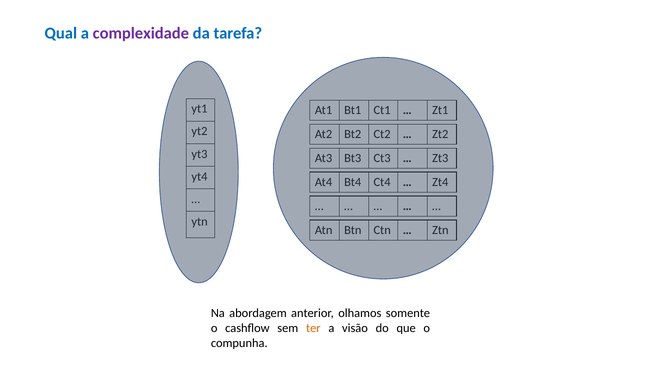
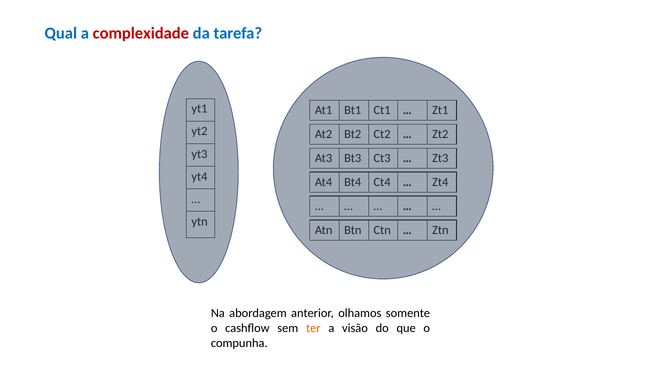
complexidade colour: purple -> red (141, 33)
